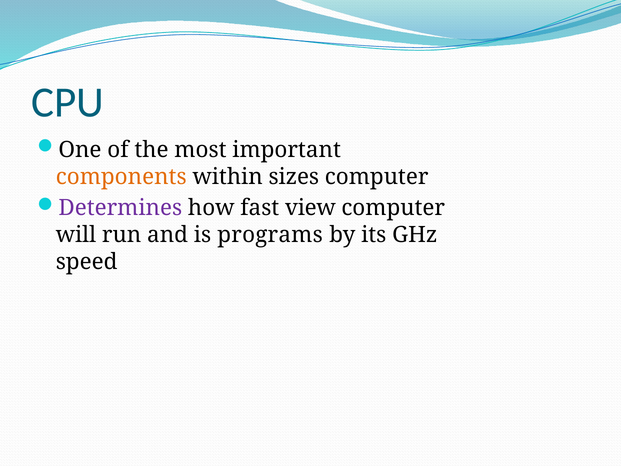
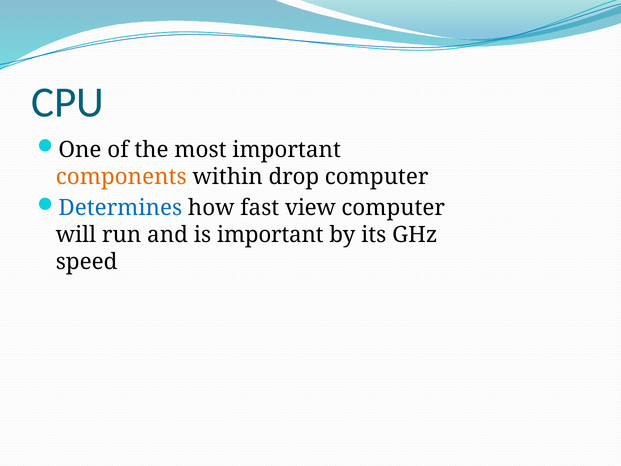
sizes: sizes -> drop (294, 177)
Determines colour: purple -> blue (120, 208)
is programs: programs -> important (270, 235)
